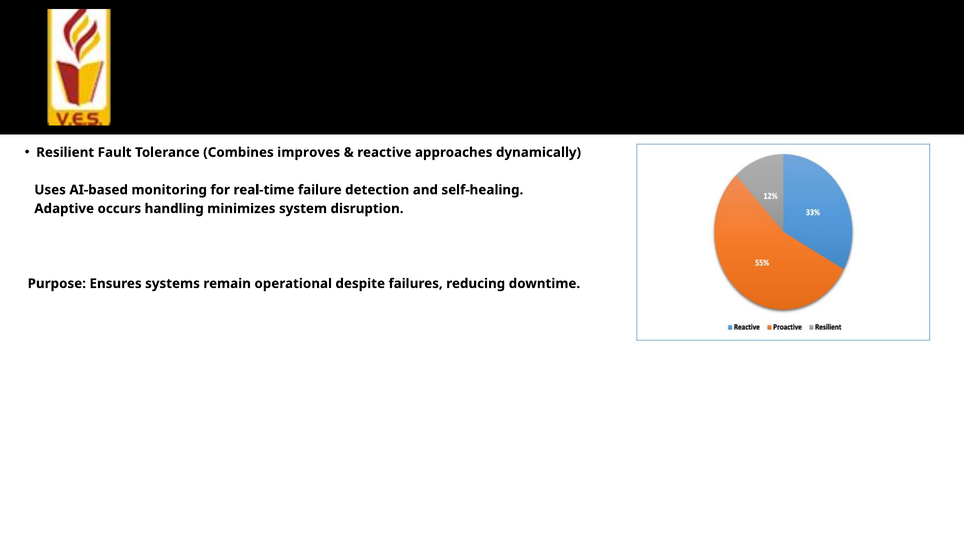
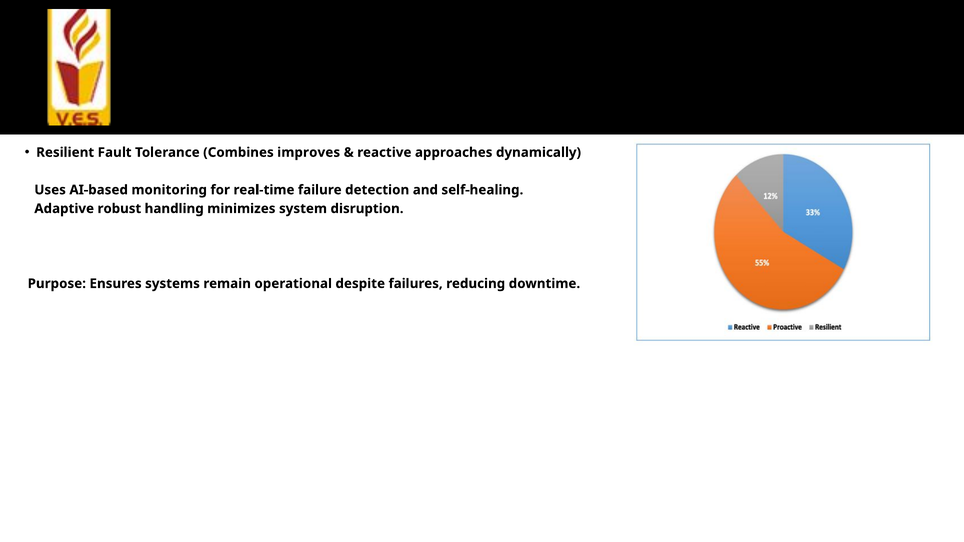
occurs: occurs -> robust (119, 209)
